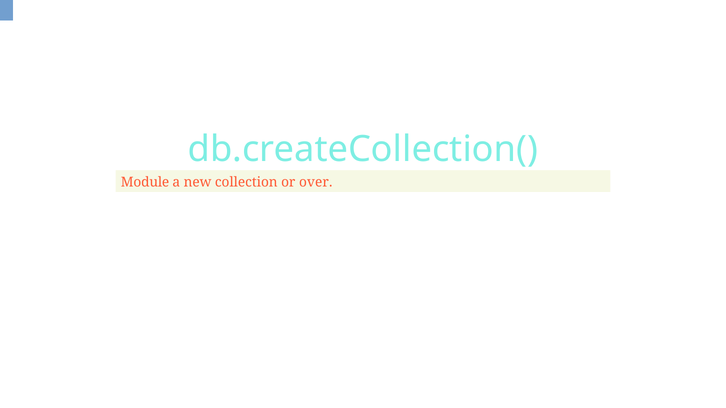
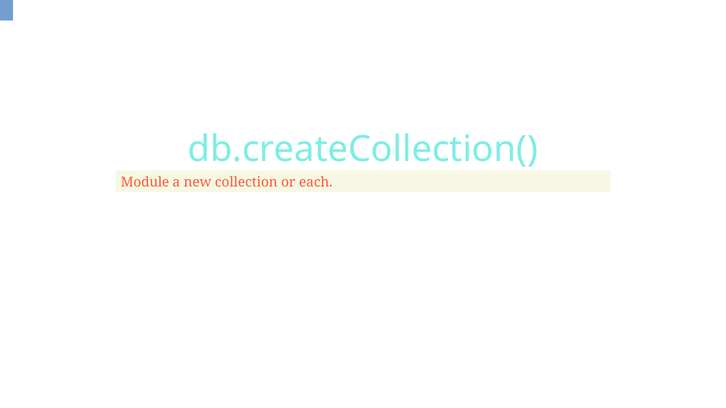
over: over -> each (316, 182)
